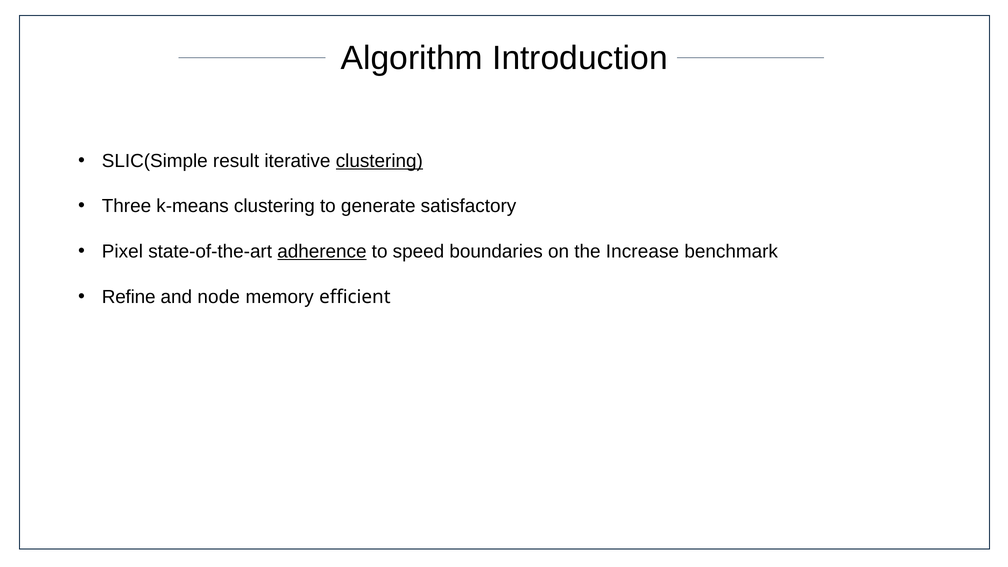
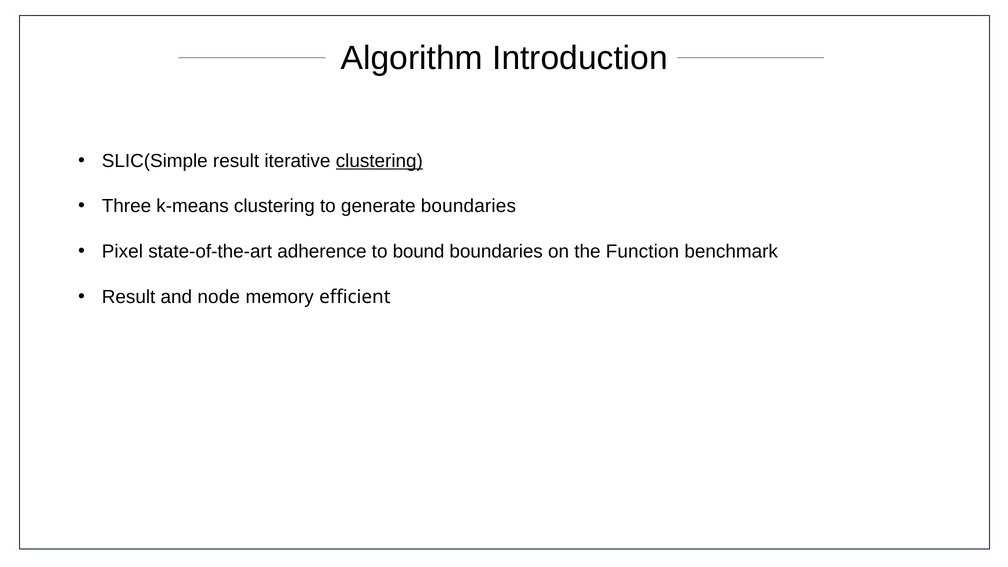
generate satisfactory: satisfactory -> boundaries (468, 206)
adherence underline: present -> none (322, 252)
speed: speed -> bound (419, 252)
Increase: Increase -> Function (642, 252)
Refine: Refine -> Result (129, 297)
